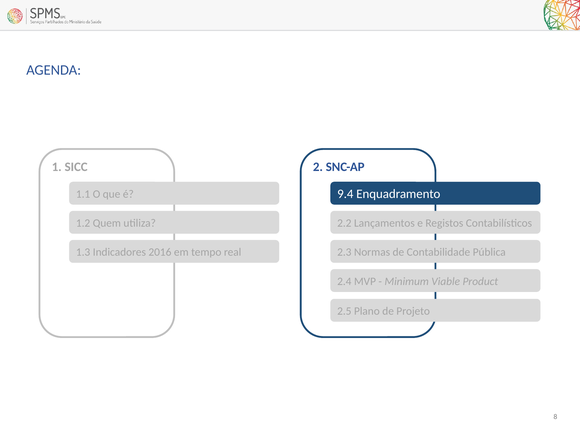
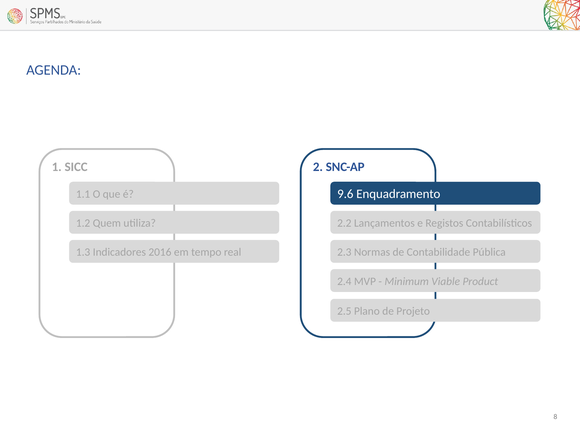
9.4: 9.4 -> 9.6 (345, 194)
